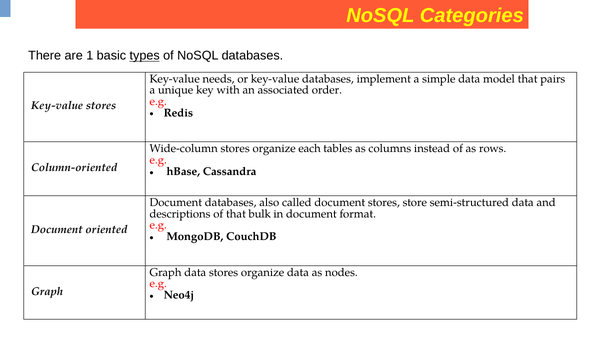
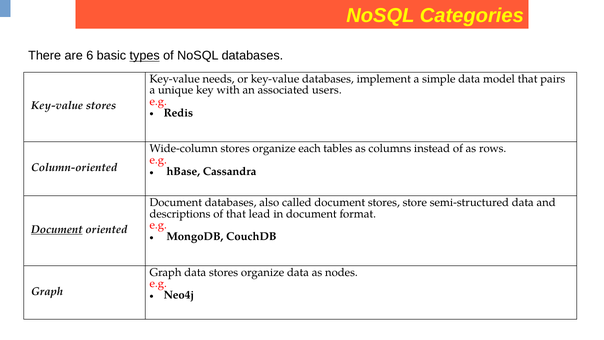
1: 1 -> 6 (90, 56)
order: order -> users (327, 90)
bulk: bulk -> lead (260, 214)
Document underline: none -> present (57, 229)
